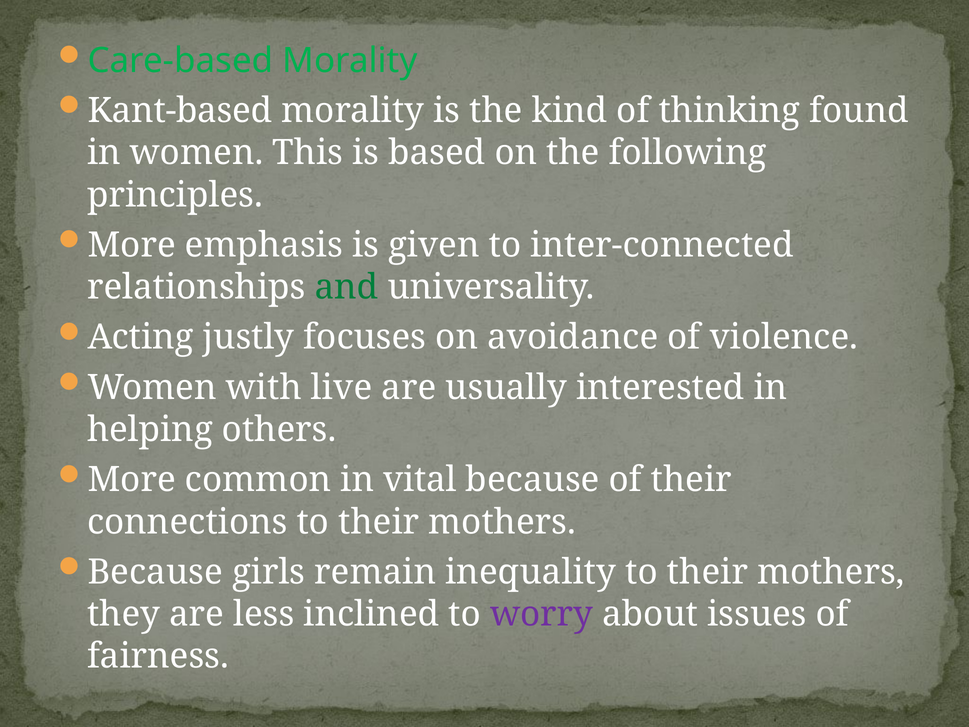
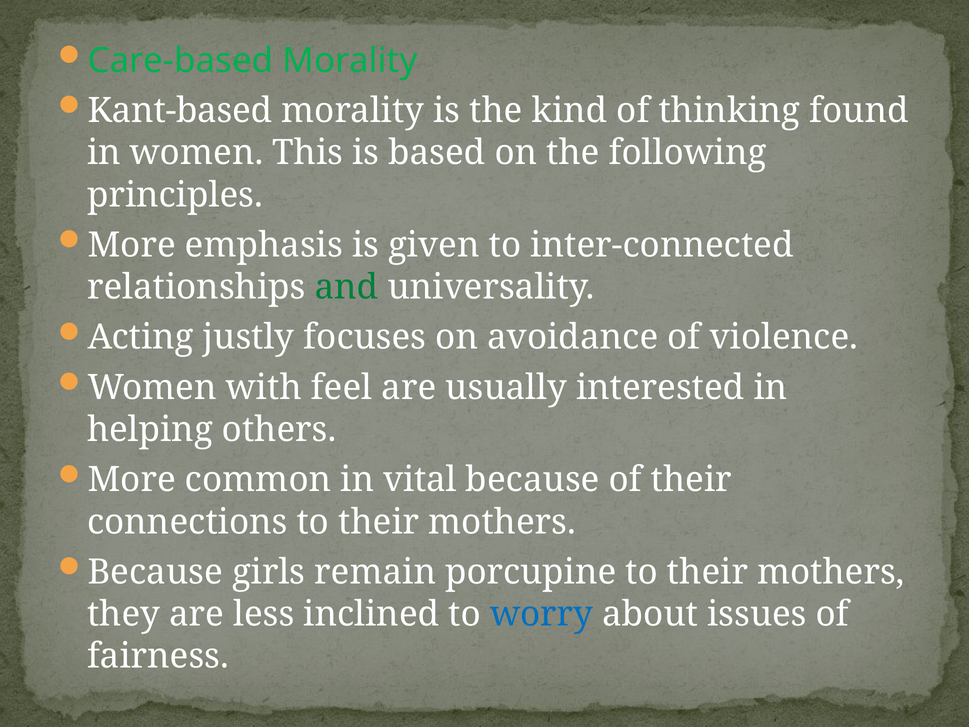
live: live -> feel (342, 388)
inequality: inequality -> porcupine (531, 572)
worry colour: purple -> blue (542, 614)
